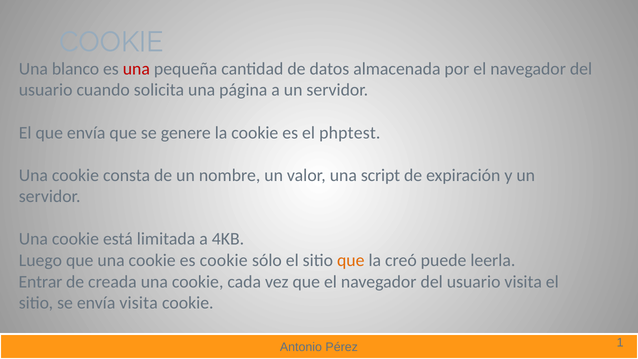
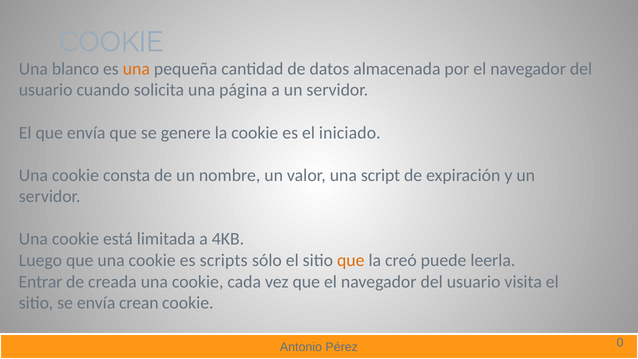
una colour: red -> orange (136, 69)
phptest: phptest -> iniciado (350, 133)
es cookie: cookie -> scripts (224, 260)
envía visita: visita -> crean (139, 303)
1: 1 -> 0 (620, 342)
